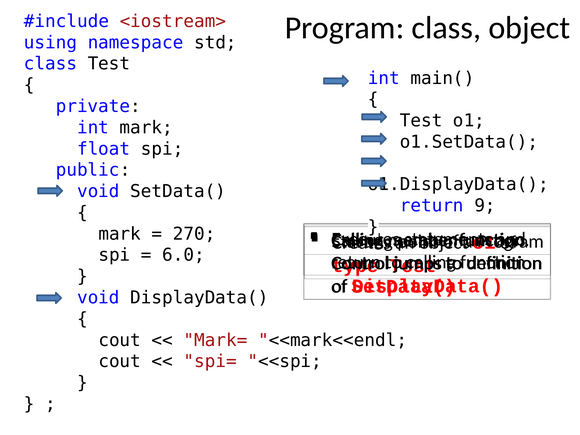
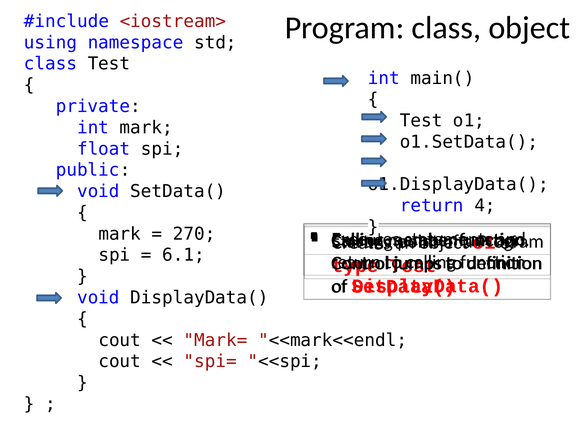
9: 9 -> 4 (485, 206)
6.0: 6.0 -> 6.1 (184, 255)
